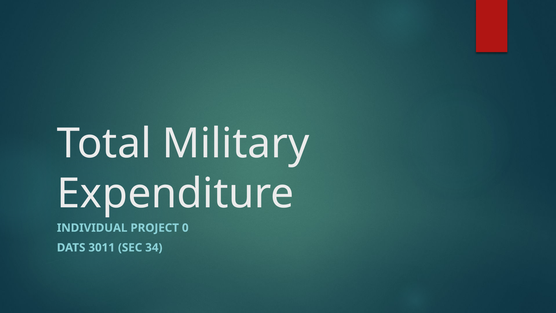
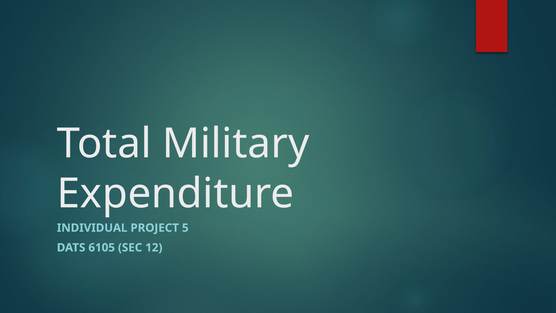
0: 0 -> 5 (185, 228)
3011: 3011 -> 6105 (102, 247)
34: 34 -> 12 (154, 247)
